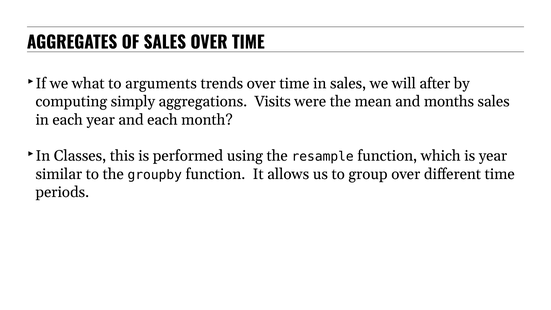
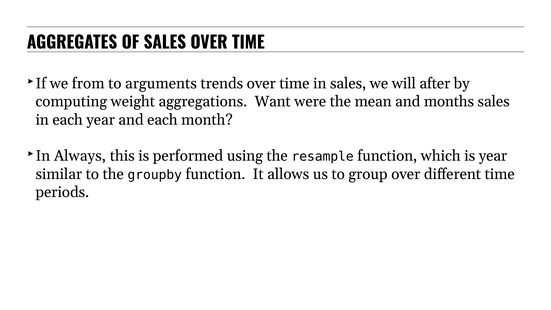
what: what -> from (88, 83)
simply: simply -> weight (133, 101)
Visits: Visits -> Want (273, 101)
Classes: Classes -> Always (80, 156)
